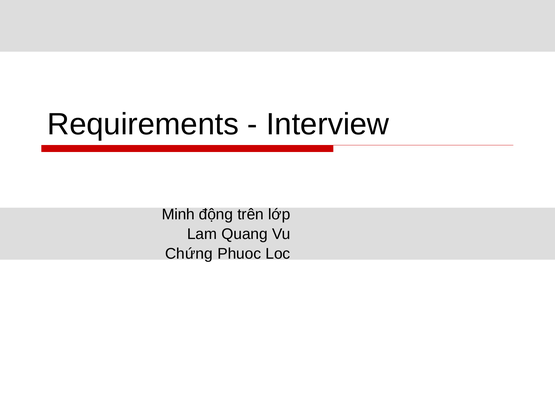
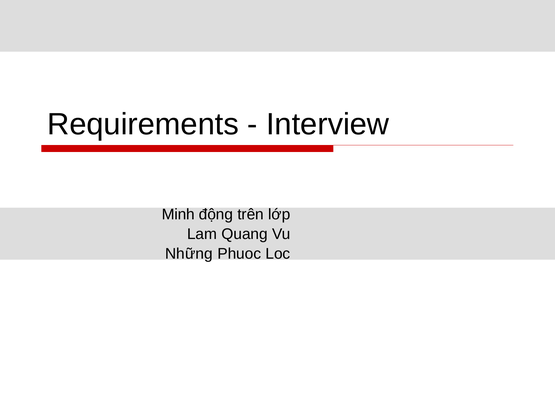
Chứng: Chứng -> Những (189, 254)
